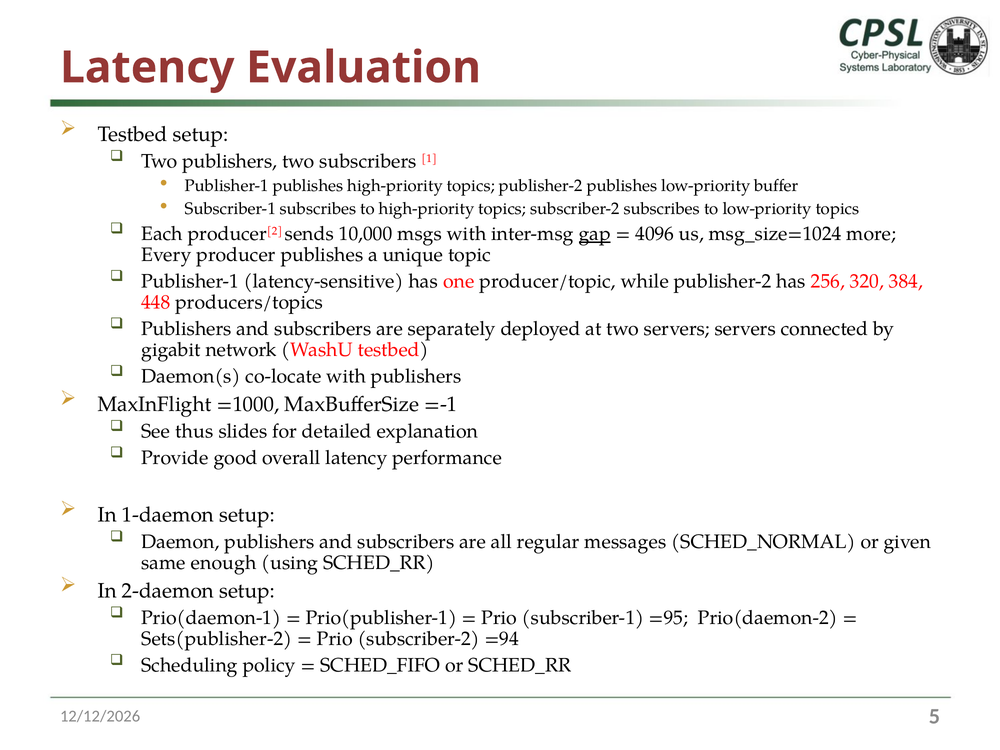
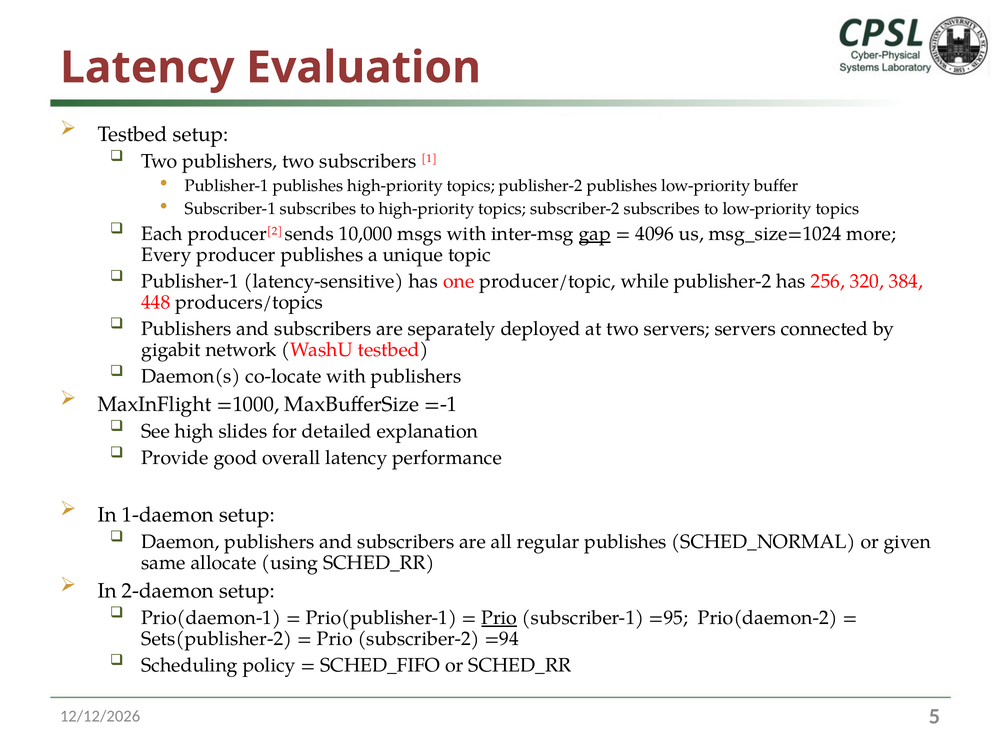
thus: thus -> high (194, 431)
regular messages: messages -> publishes (625, 542)
enough: enough -> allocate (224, 563)
Prio underline: none -> present (499, 618)
